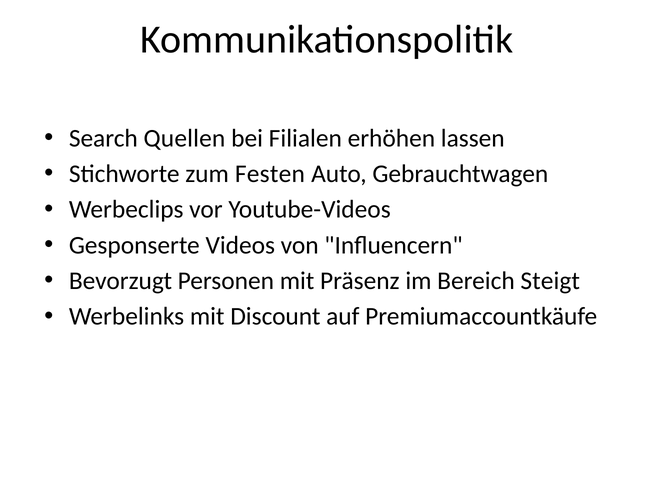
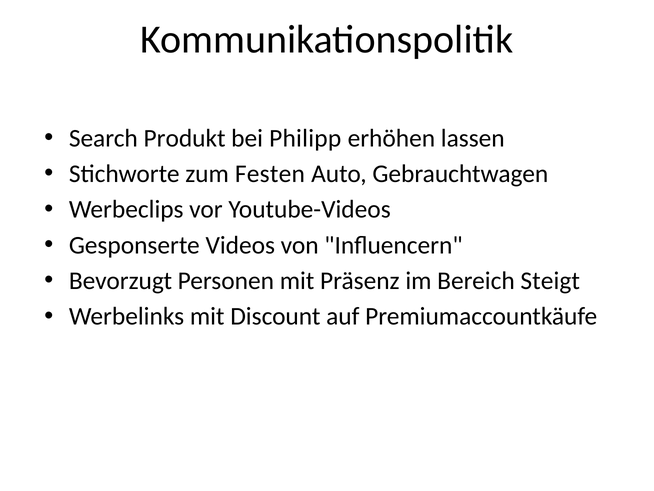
Quellen: Quellen -> Produkt (185, 138)
Filialen: Filialen -> Philipp (305, 138)
